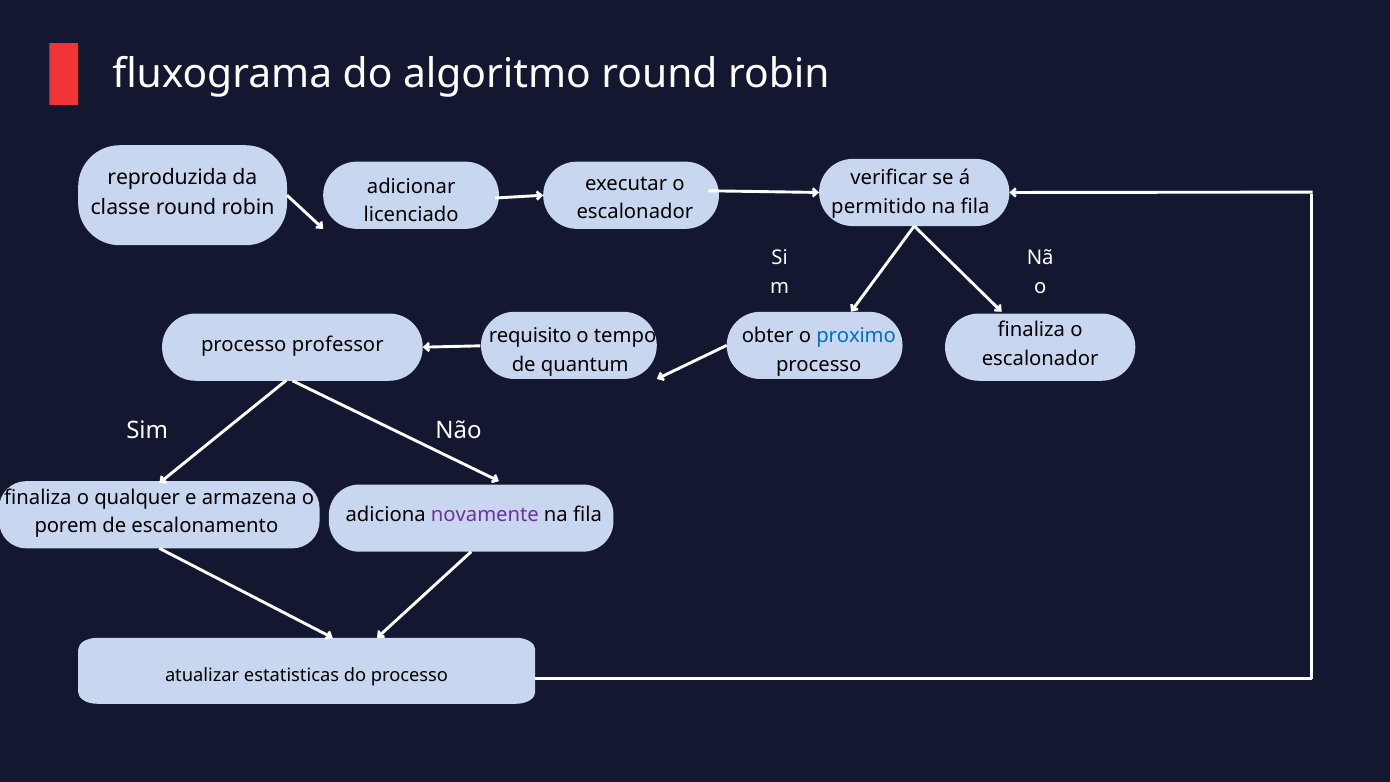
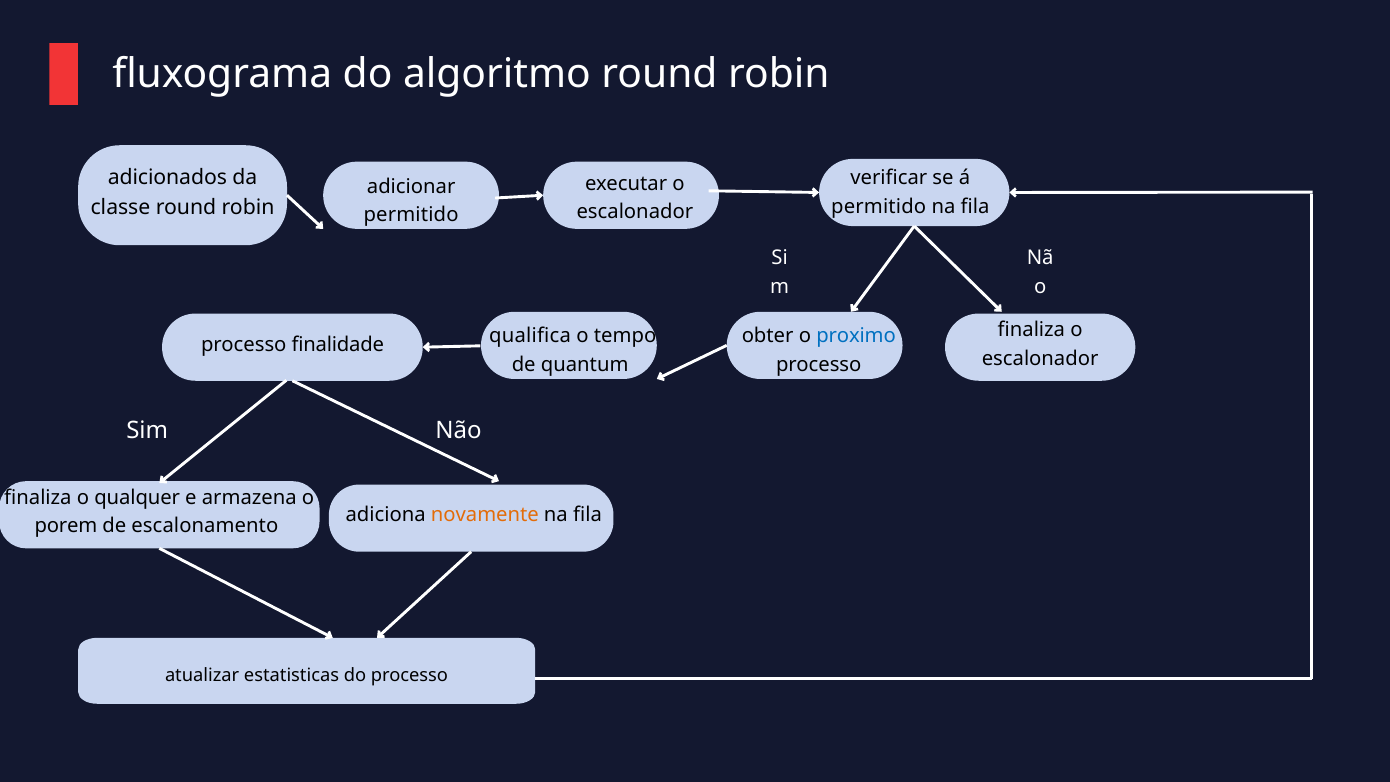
reproduzida: reproduzida -> adicionados (167, 178)
licenciado: licenciado -> permitido (411, 215)
requisito: requisito -> qualifica (530, 336)
professor: professor -> finalidade (338, 344)
novamente colour: purple -> orange (485, 515)
